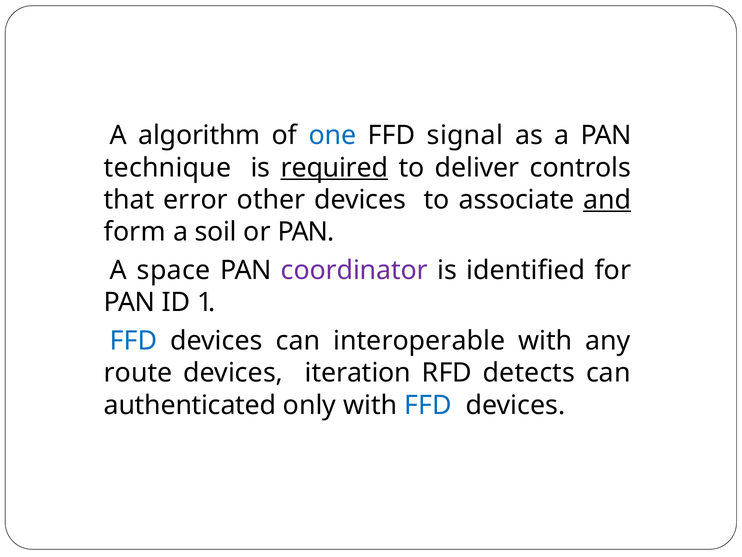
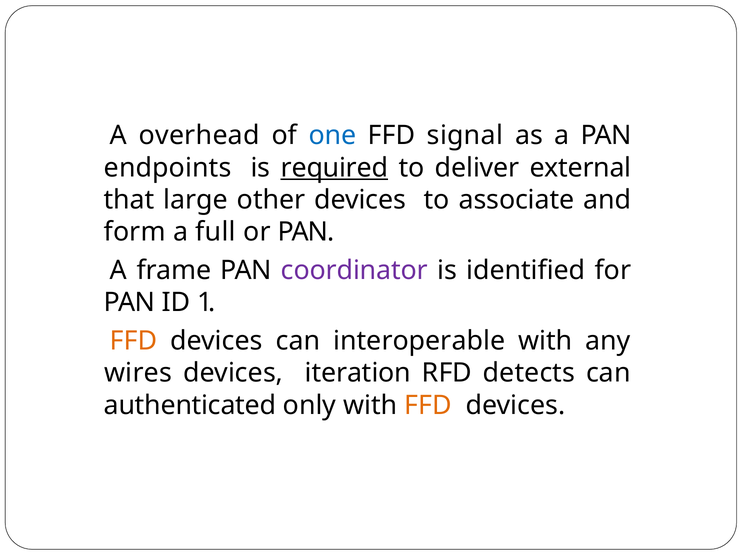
algorithm: algorithm -> overhead (199, 135)
technique: technique -> endpoints (168, 168)
controls: controls -> external (581, 168)
error: error -> large (196, 200)
and underline: present -> none (607, 200)
soil: soil -> full (216, 232)
space: space -> frame (174, 270)
FFD colour: blue -> orange (134, 341)
route: route -> wires (138, 373)
FFD colour: blue -> orange (428, 405)
